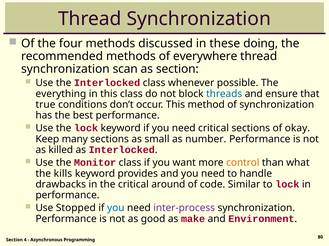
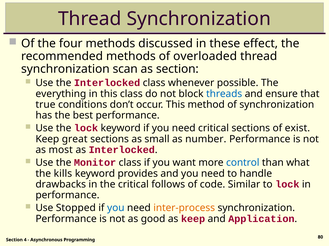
doing: doing -> effect (261, 44)
everywhere: everywhere -> overloaded (205, 56)
okay: okay -> exist (297, 129)
many: many -> great (75, 139)
killed: killed -> most (61, 150)
control colour: orange -> blue (243, 163)
around: around -> follows (168, 185)
inter-process colour: purple -> orange (184, 209)
as make: make -> keep (193, 219)
Environment: Environment -> Application (261, 219)
